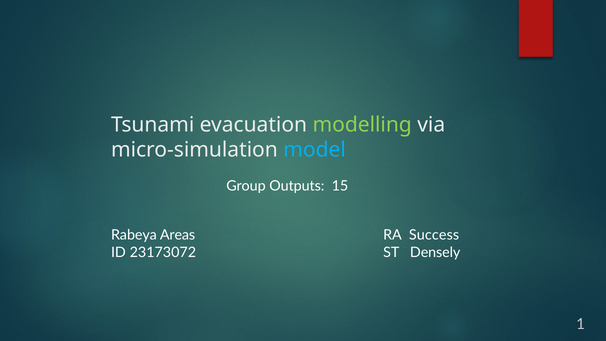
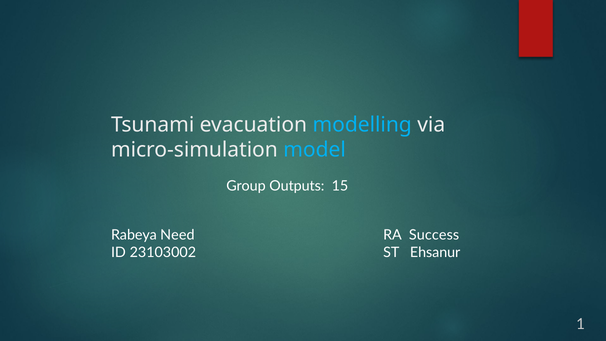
modelling colour: light green -> light blue (362, 125)
Areas: Areas -> Need (177, 235)
23173072: 23173072 -> 23103002 (163, 252)
Densely: Densely -> Ehsanur (435, 252)
